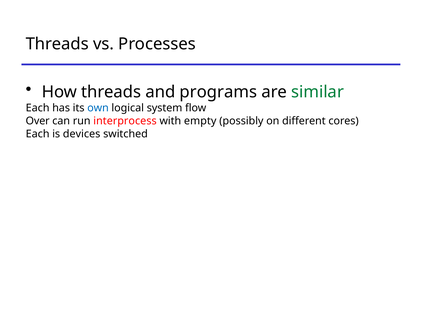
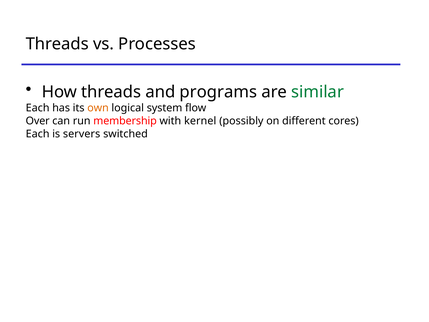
own colour: blue -> orange (98, 108)
interprocess: interprocess -> membership (125, 121)
empty: empty -> kernel (200, 121)
devices: devices -> servers (82, 134)
